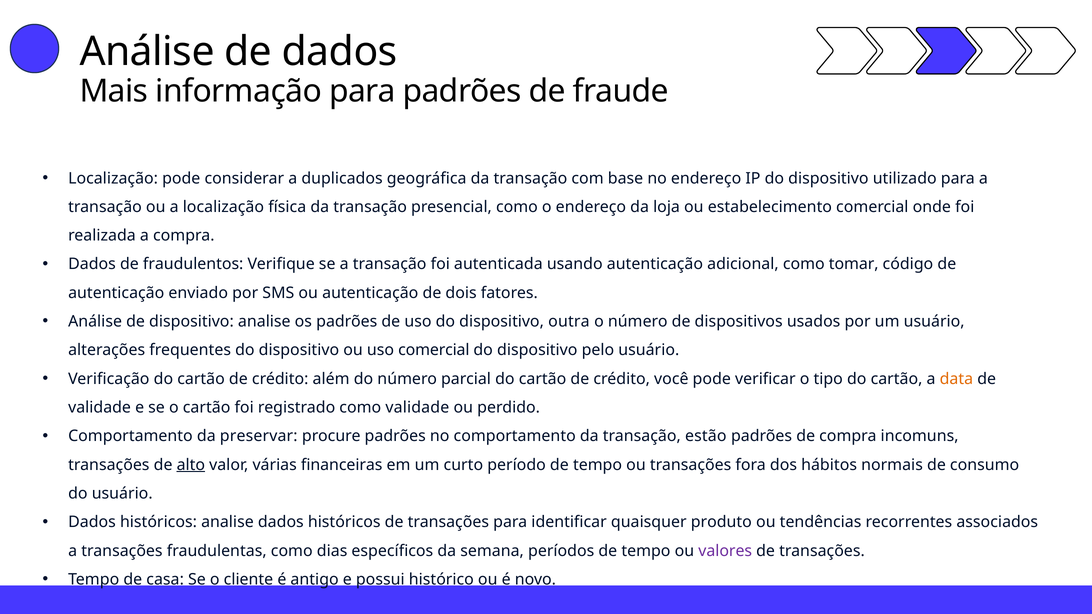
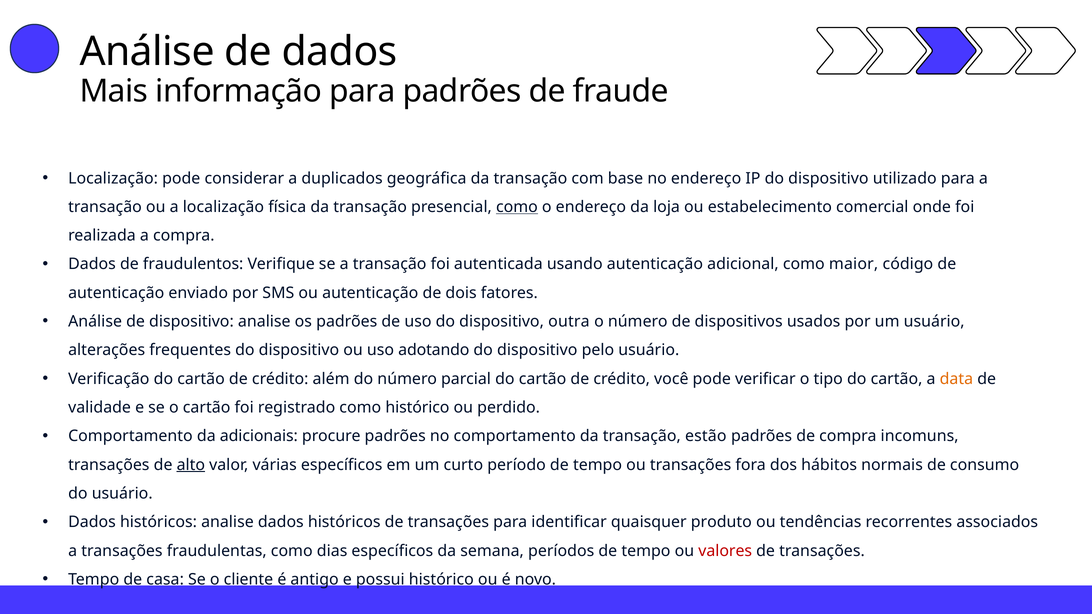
como underline: none -> present (517, 207)
tomar: tomar -> maior (854, 264)
uso comercial: comercial -> adotando (434, 350)
como validade: validade -> histórico (417, 408)
preservar: preservar -> adicionais (259, 436)
várias financeiras: financeiras -> específicos (342, 465)
valores colour: purple -> red (725, 551)
